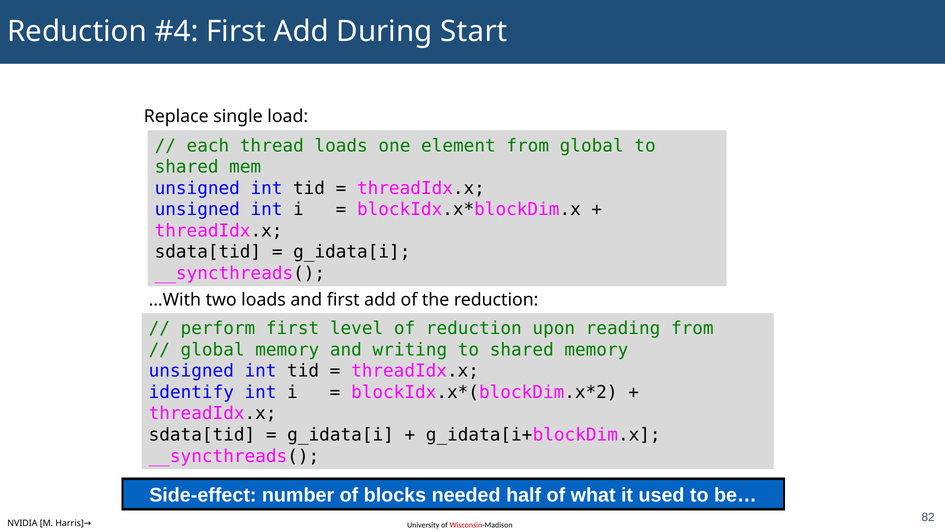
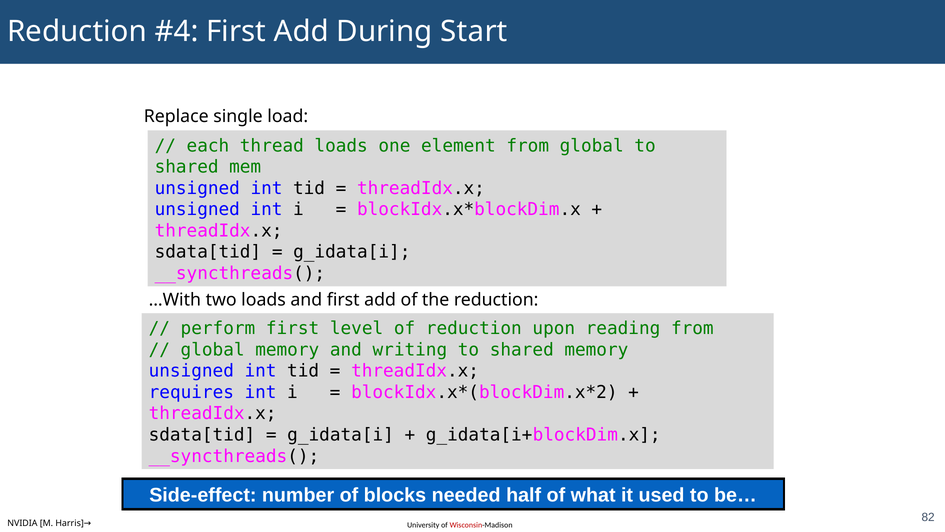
identify: identify -> requires (191, 392)
